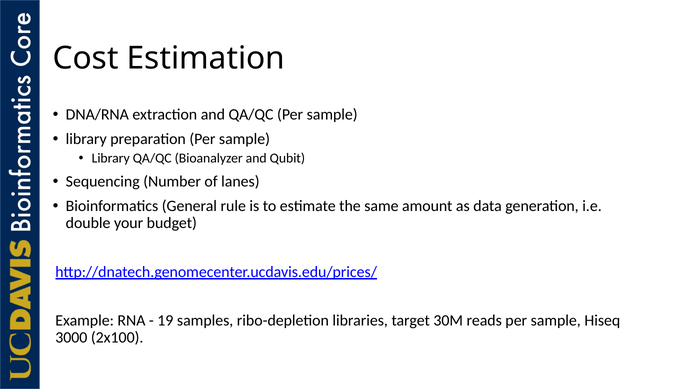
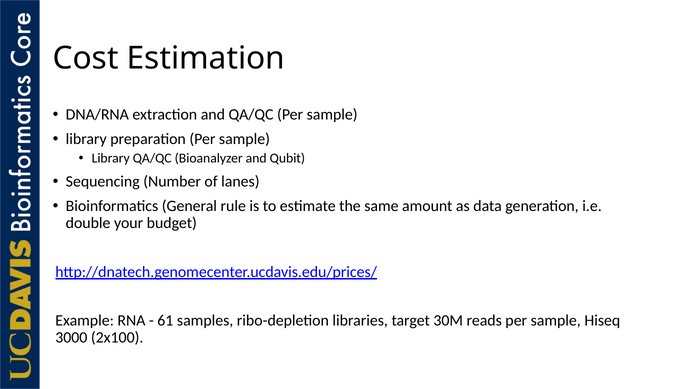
19: 19 -> 61 (165, 321)
